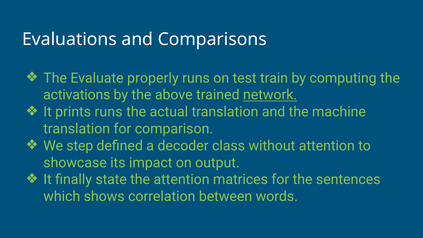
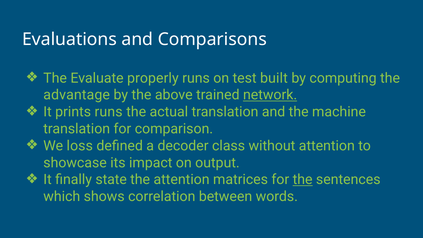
train: train -> built (274, 78)
activations: activations -> advantage (77, 95)
step: step -> loss (80, 146)
the underline: none -> present (303, 180)
